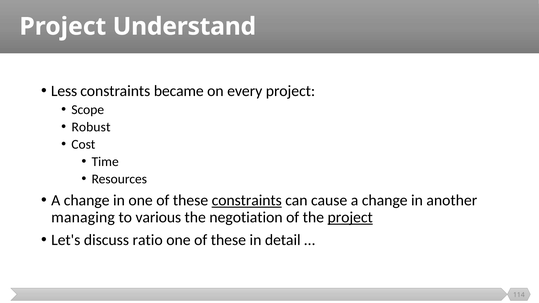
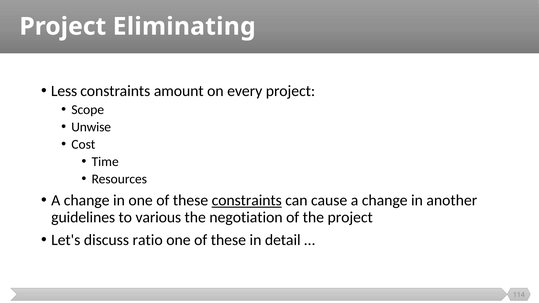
Understand: Understand -> Eliminating (184, 27)
became: became -> amount (179, 91)
Robust: Robust -> Unwise (91, 127)
managing: managing -> guidelines (83, 217)
project underline: present -> none (350, 217)
